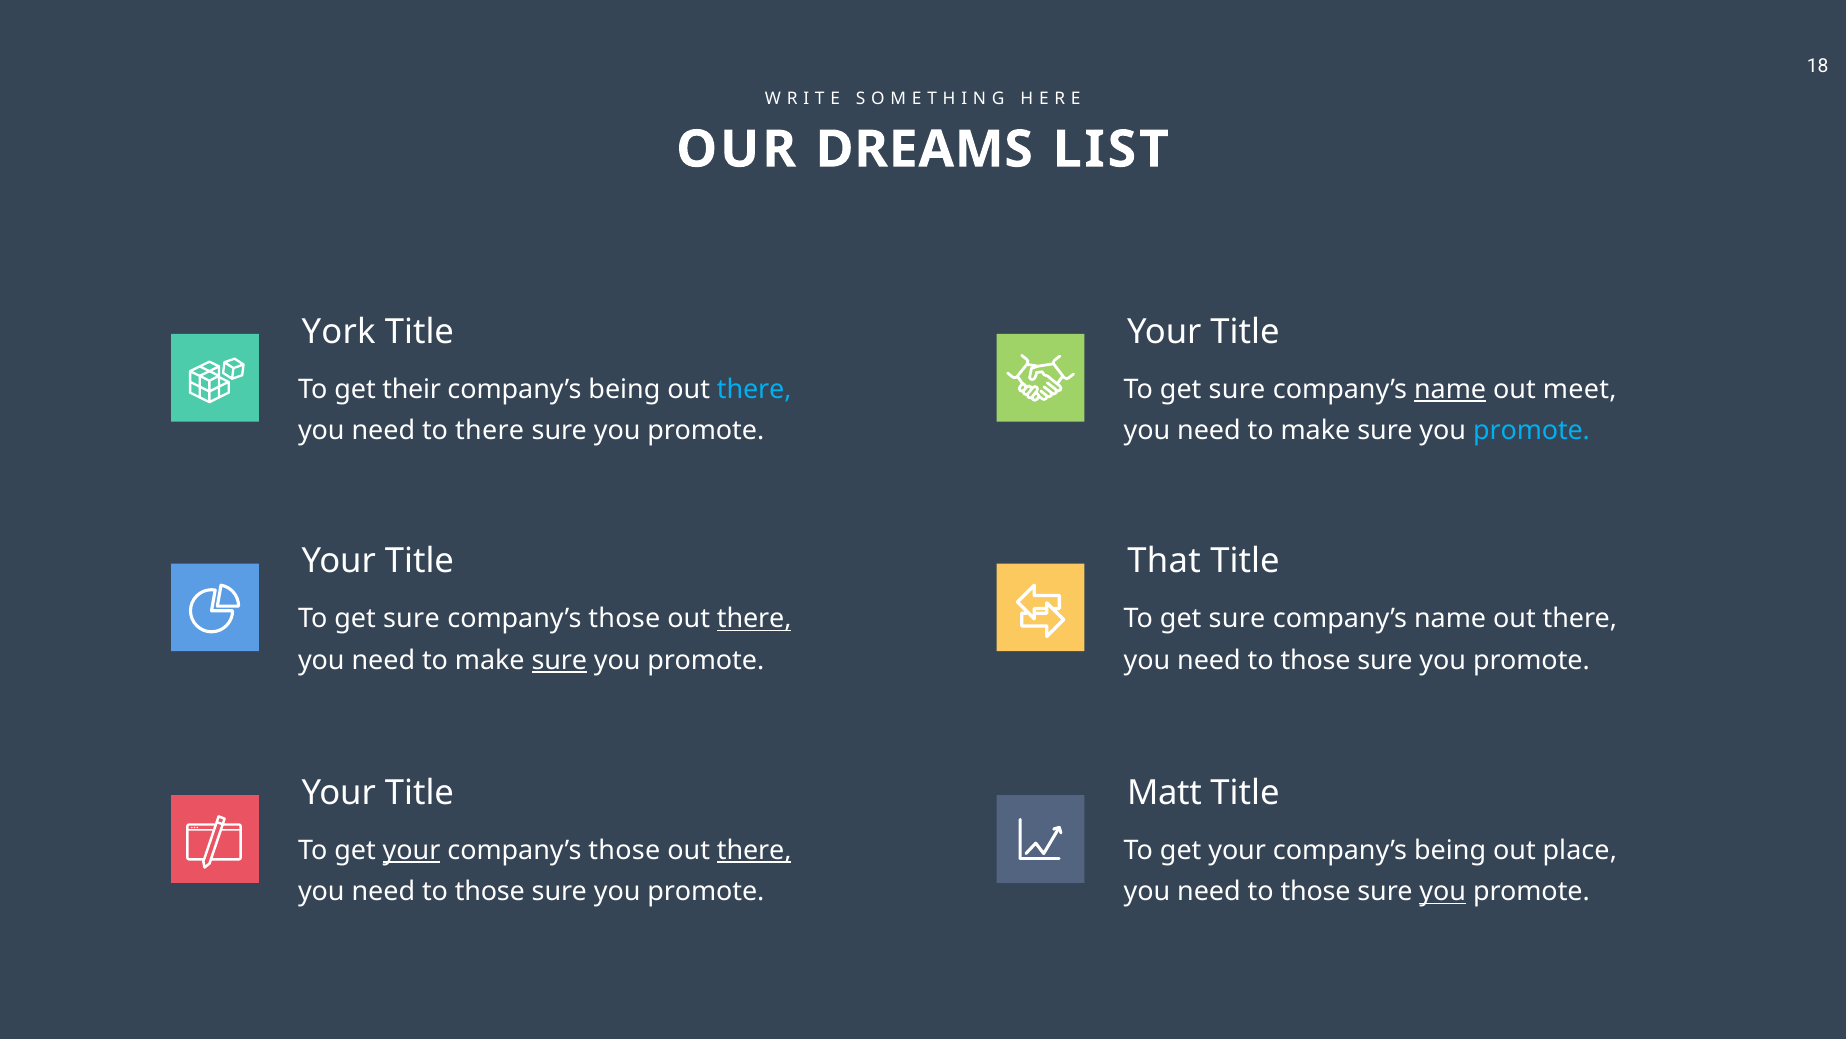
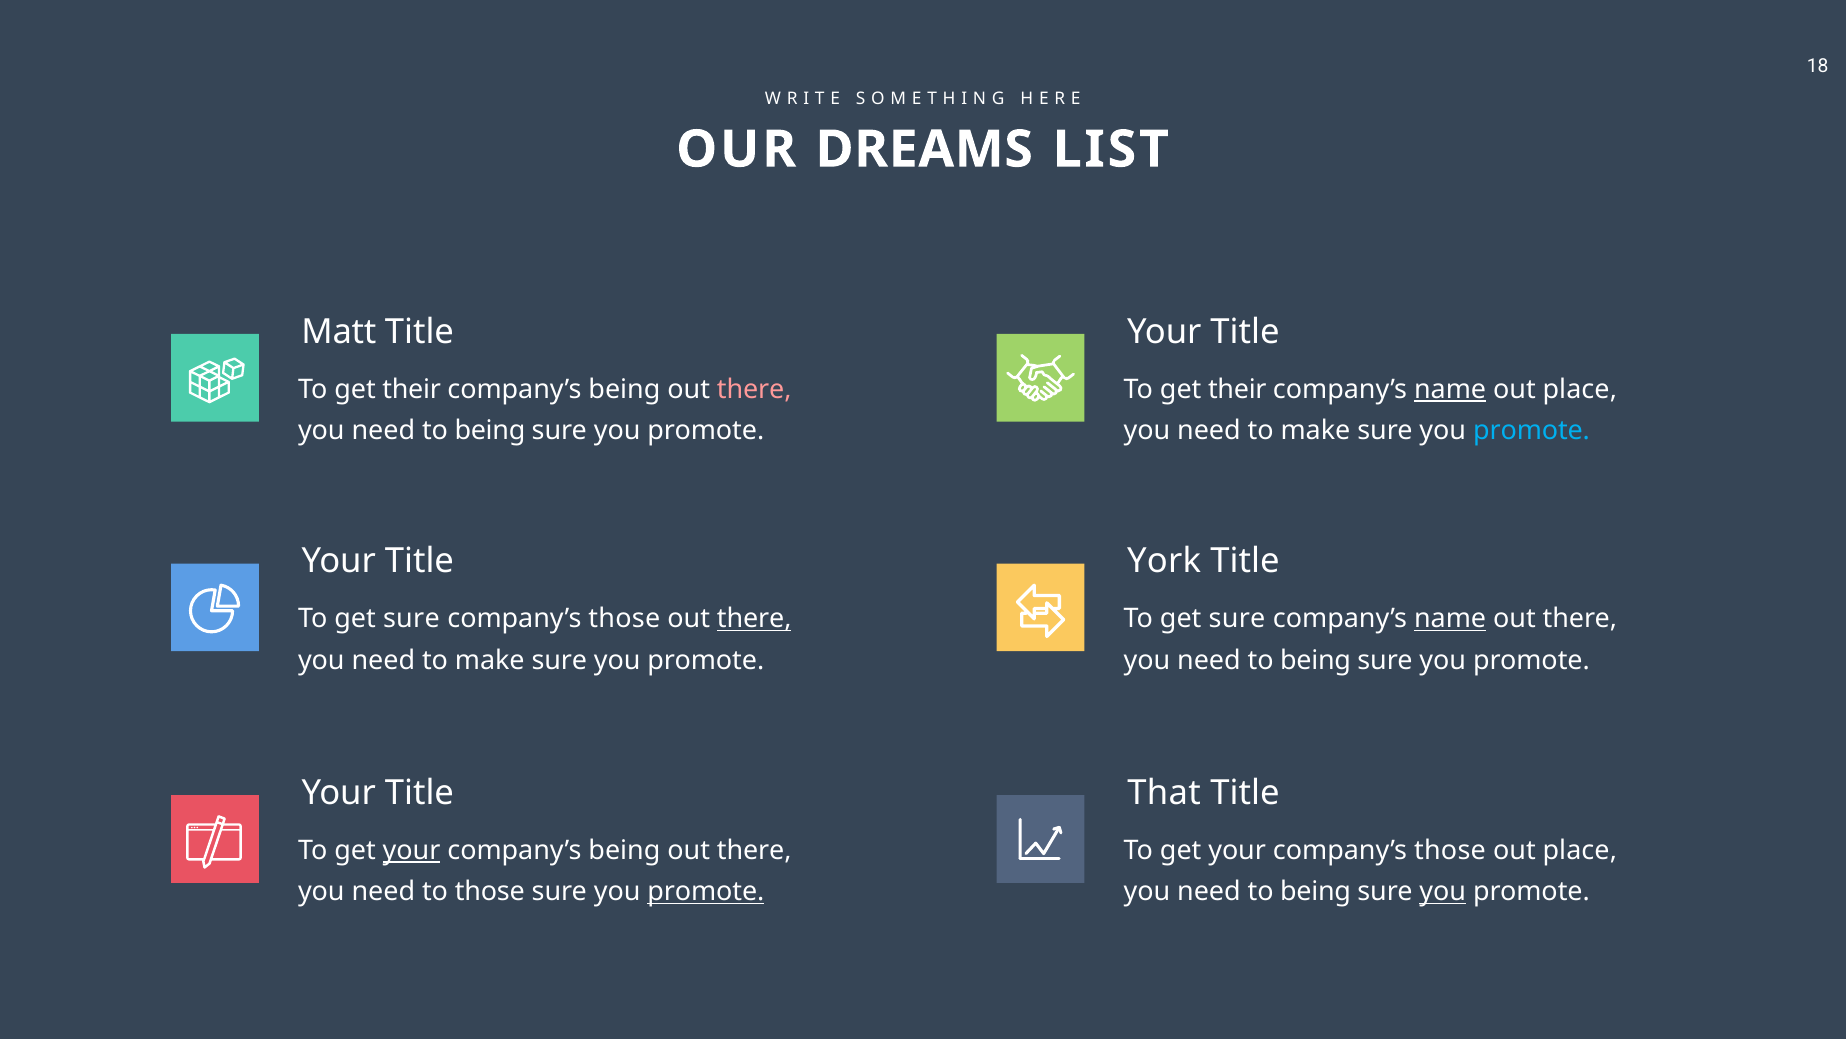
York: York -> Matt (339, 331)
there colour: light blue -> pink (754, 389)
sure: sure -> their (1237, 389)
meet: meet -> place (1580, 389)
there: there -> being (490, 430)
That: That -> York (1164, 561)
name underline: none -> present (1450, 619)
sure underline: present -> none (559, 660)
those: those -> being (1316, 660)
Matt: Matt -> That (1164, 793)
those: those -> being (624, 850)
there underline: present -> none (754, 850)
your company’s being: being -> those (1450, 850)
promote underline: none -> present (706, 892)
those: those -> being (1316, 892)
